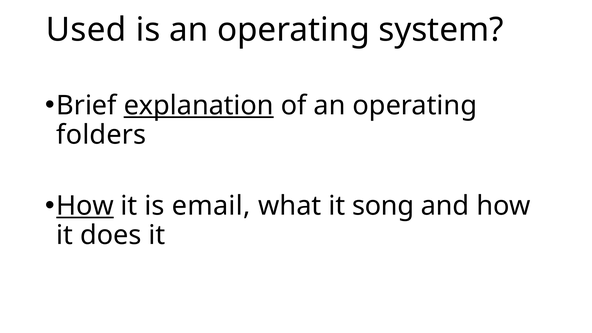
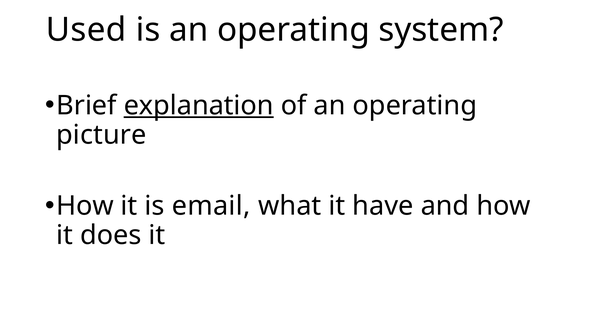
folders: folders -> picture (101, 135)
How underline: present -> none (85, 206)
song: song -> have (383, 206)
